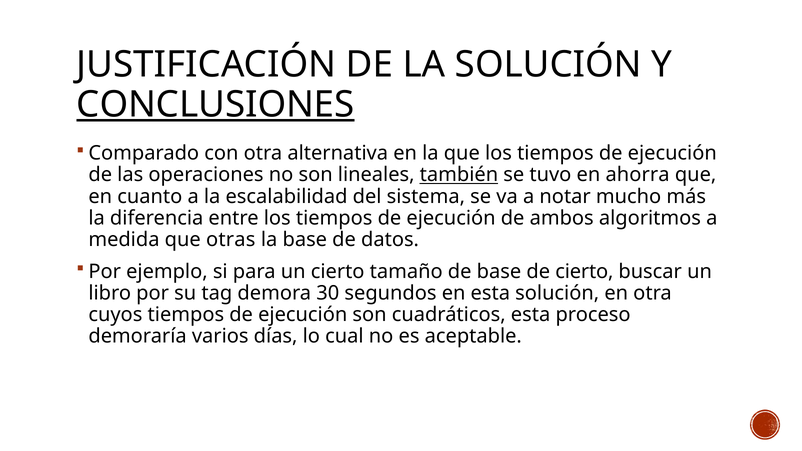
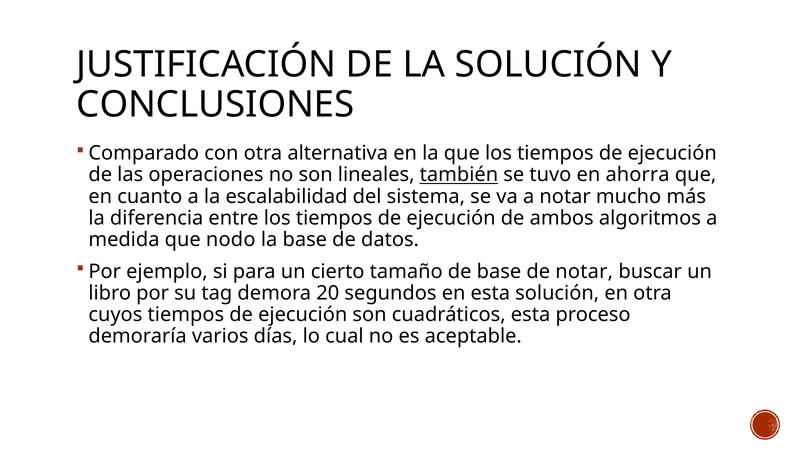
CONCLUSIONES underline: present -> none (215, 104)
otras: otras -> nodo (231, 240)
de cierto: cierto -> notar (584, 272)
30: 30 -> 20 (328, 293)
